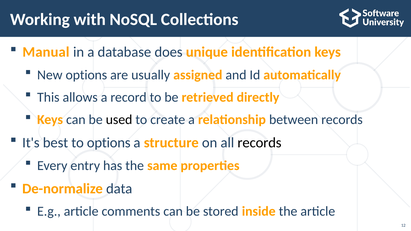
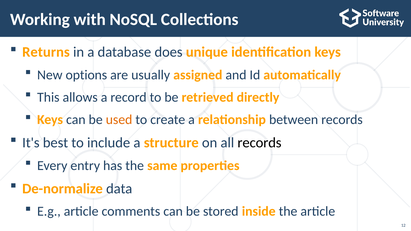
Manual: Manual -> Returns (46, 52)
used colour: black -> orange (119, 120)
to options: options -> include (109, 143)
